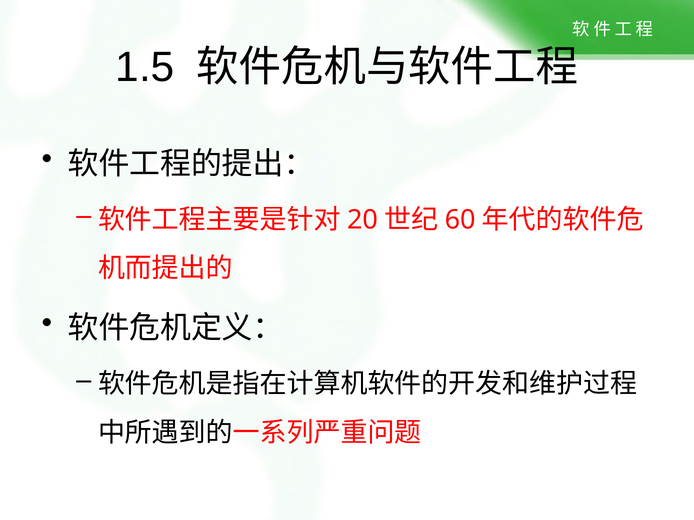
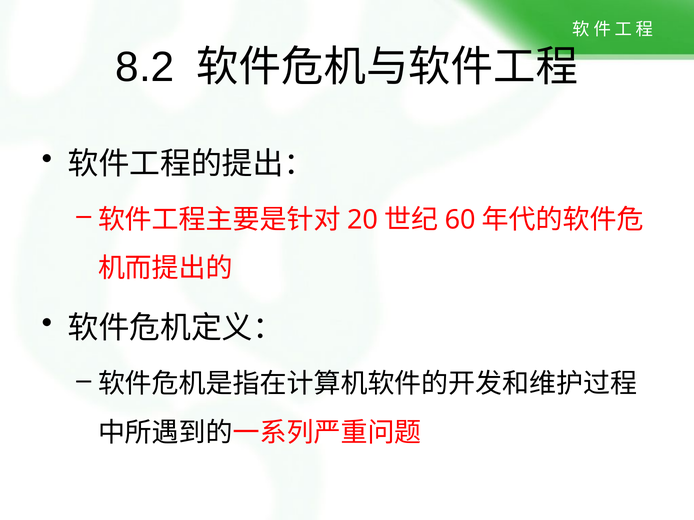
1.5: 1.5 -> 8.2 (145, 67)
